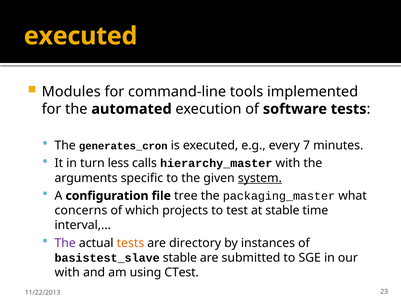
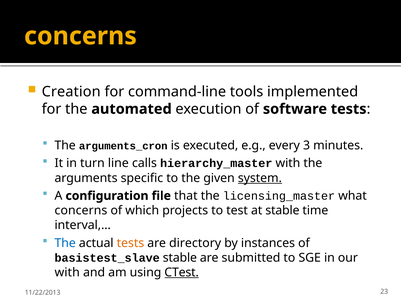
executed: executed -> concerns (80, 36)
Modules: Modules -> Creation (71, 92)
generates_cron: generates_cron -> arguments_cron (123, 146)
7: 7 -> 3 (307, 145)
less: less -> line (118, 163)
tree: tree -> that (186, 196)
packaging_master: packaging_master -> licensing_master (279, 196)
The colour: purple -> blue (65, 243)
CTest underline: none -> present (182, 272)
